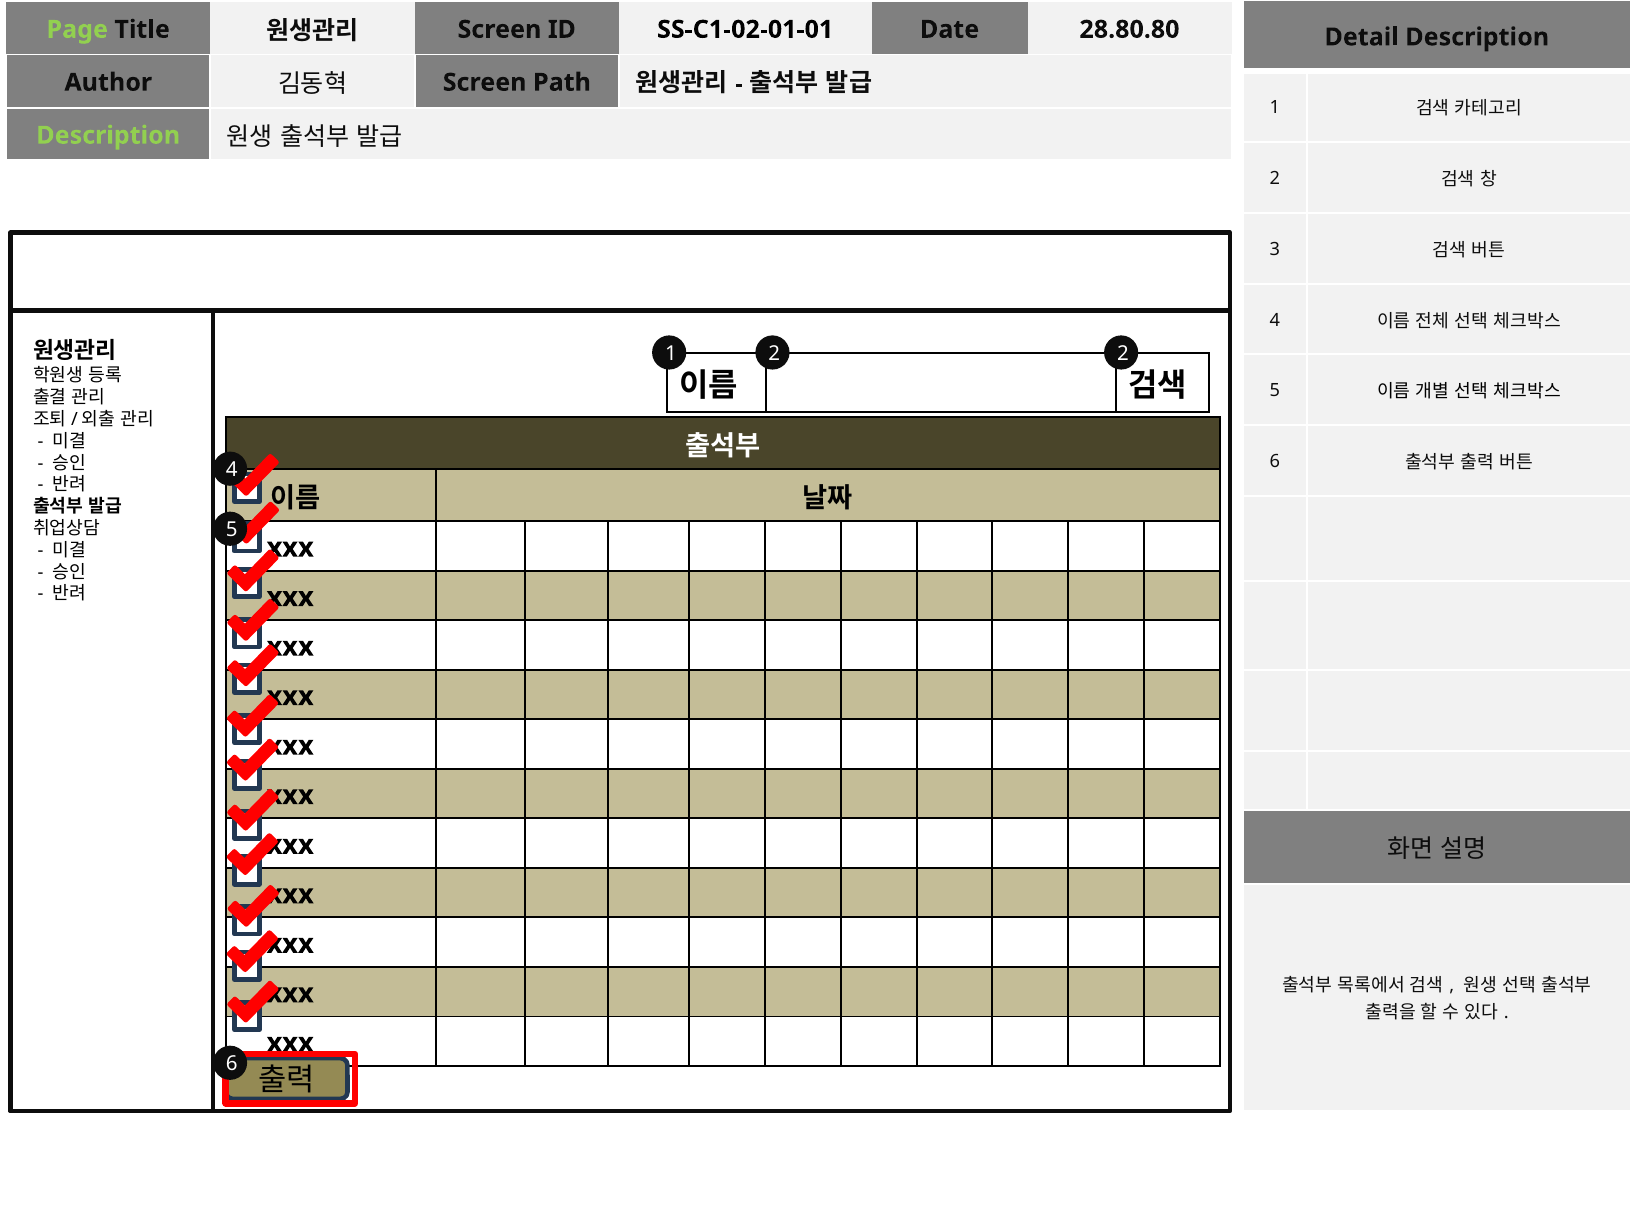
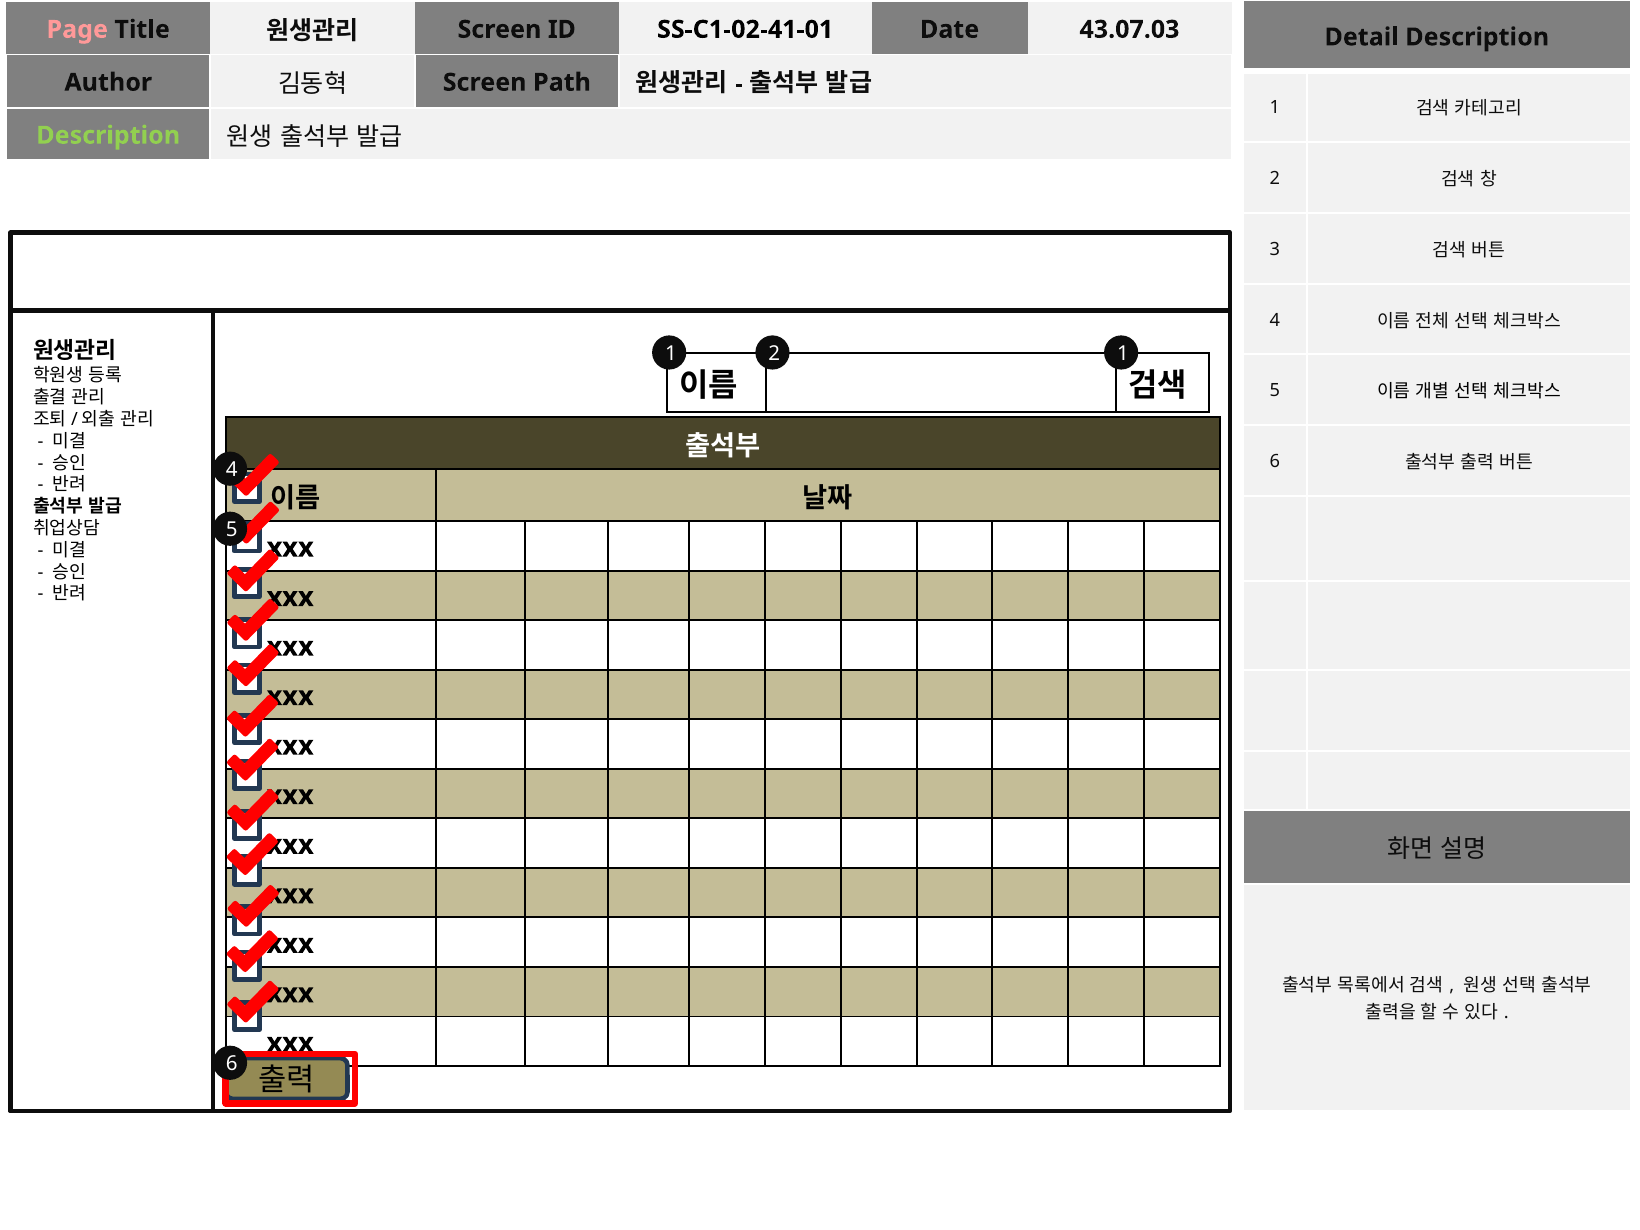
Page colour: light green -> pink (77, 30)
SS-C1-02-01-01: SS-C1-02-01-01 -> SS-C1-02-41-01 (745, 30)
28.80.80: 28.80.80 -> 43.07.03 (1129, 30)
2 2: 2 -> 1 (1123, 354)
